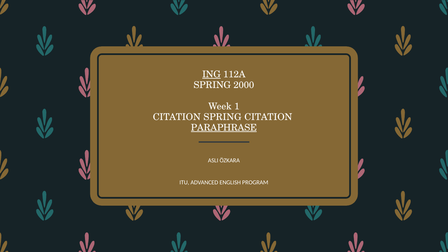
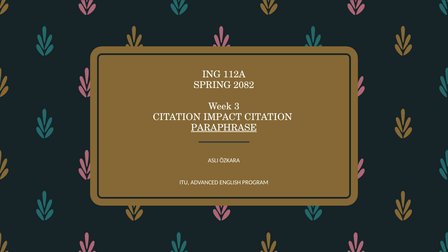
ING underline: present -> none (211, 74)
2000: 2000 -> 2082 (244, 85)
1: 1 -> 3 (237, 106)
CITATION SPRING: SPRING -> IMPACT (223, 117)
